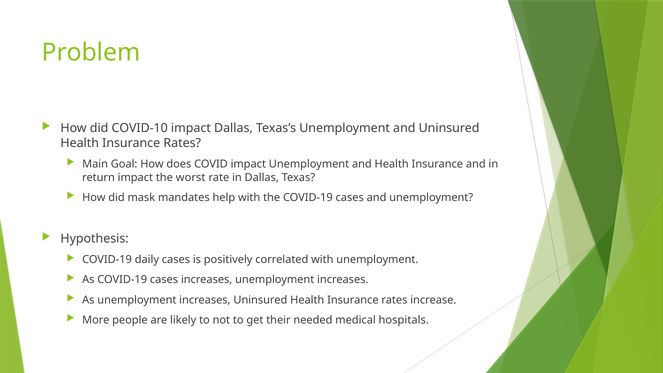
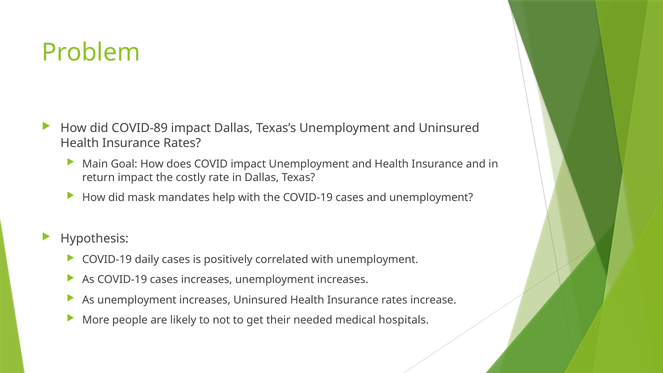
COVID-10: COVID-10 -> COVID-89 (140, 128)
worst: worst -> costly (191, 177)
